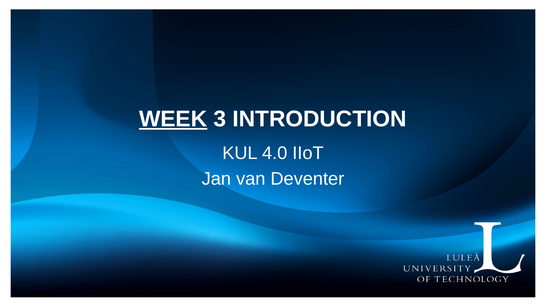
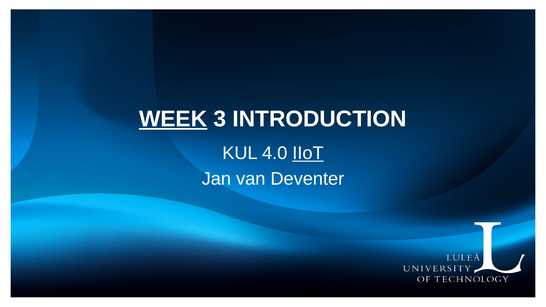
IIoT underline: none -> present (308, 153)
